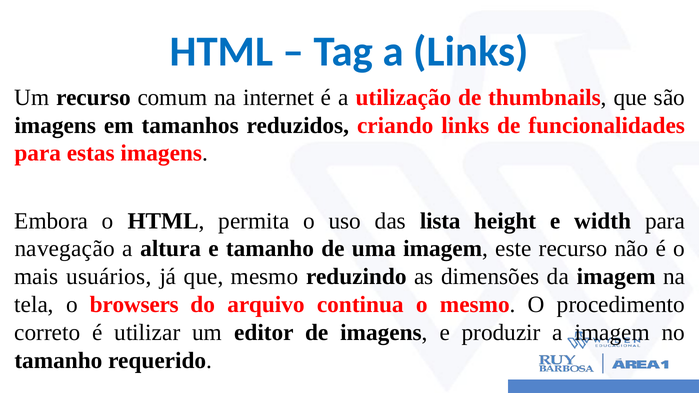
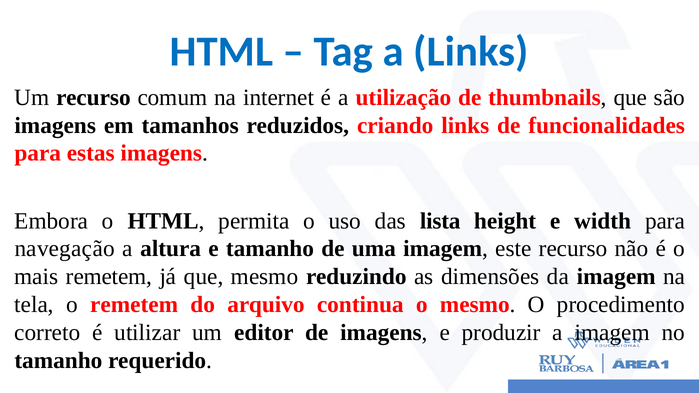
mais usuários: usuários -> remetem (109, 277)
o browsers: browsers -> remetem (134, 305)
